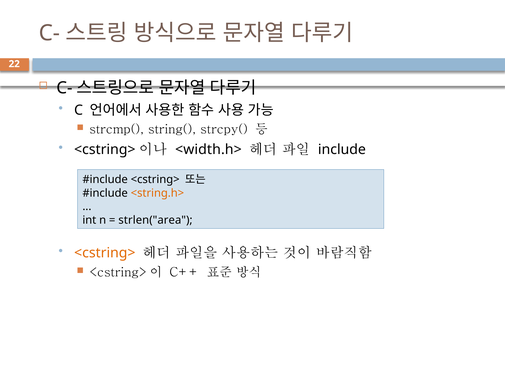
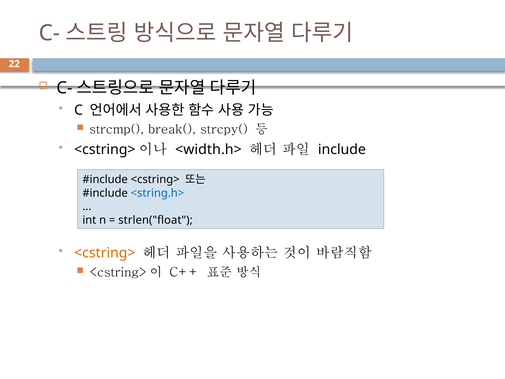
string(: string( -> break( (172, 129)
<string.h> colour: orange -> blue (157, 193)
strlen("area: strlen("area -> strlen("float (155, 220)
